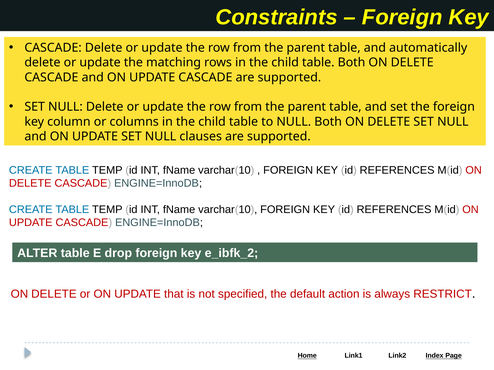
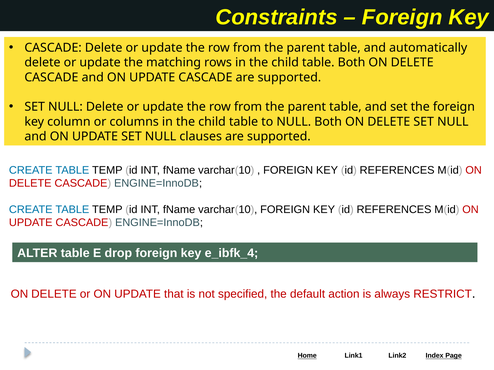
e_ibfk_2: e_ibfk_2 -> e_ibfk_4 (231, 254)
